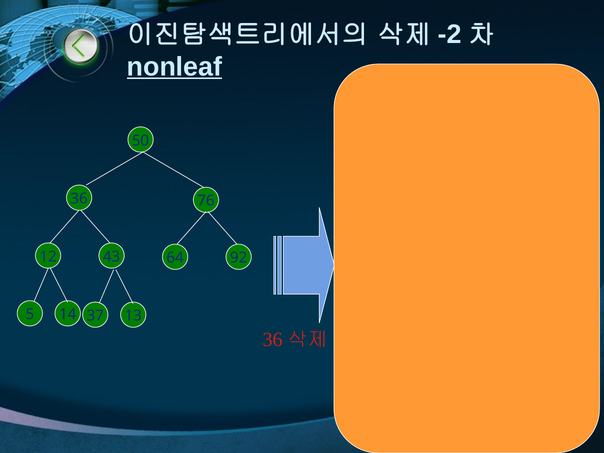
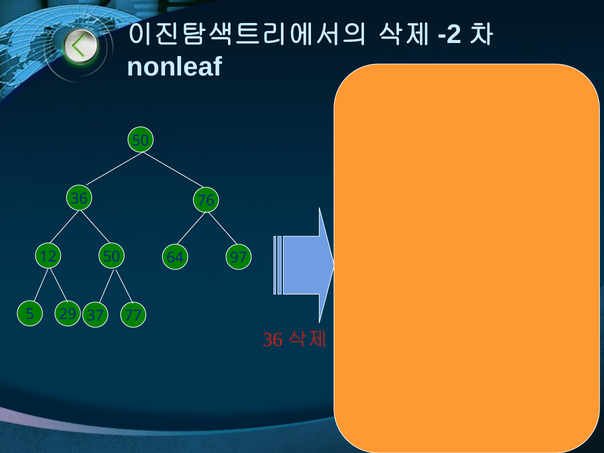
nonleaf underline: present -> none (175, 67)
12 43: 43 -> 50 (112, 257)
92: 92 -> 97 (239, 258)
14: 14 -> 29 (68, 314)
13: 13 -> 77 (133, 316)
